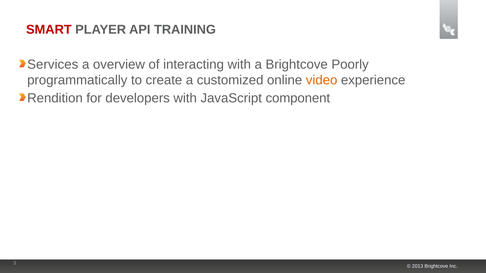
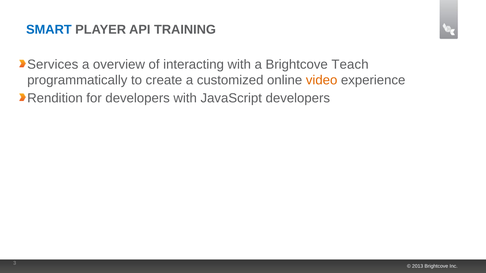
SMART colour: red -> blue (49, 30)
Poorly: Poorly -> Teach (350, 65)
JavaScript component: component -> developers (298, 98)
